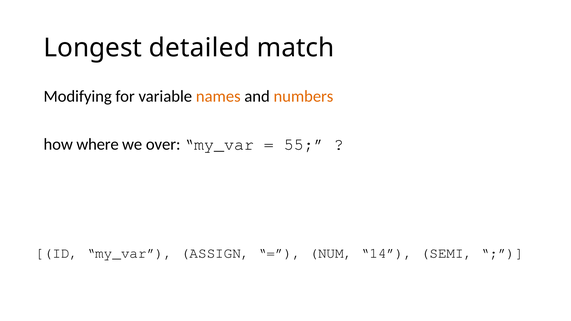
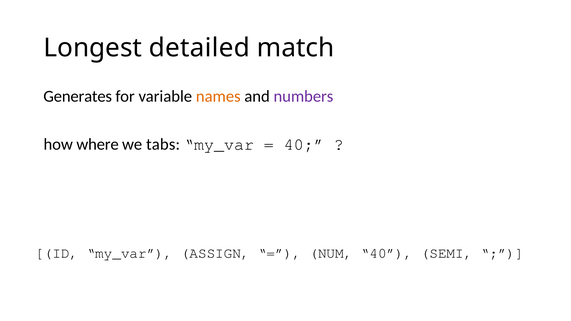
Modifying: Modifying -> Generates (78, 97)
numbers colour: orange -> purple (303, 97)
over: over -> tabs (163, 144)
55: 55 -> 40 (304, 144)
NUM 14: 14 -> 40 (387, 253)
